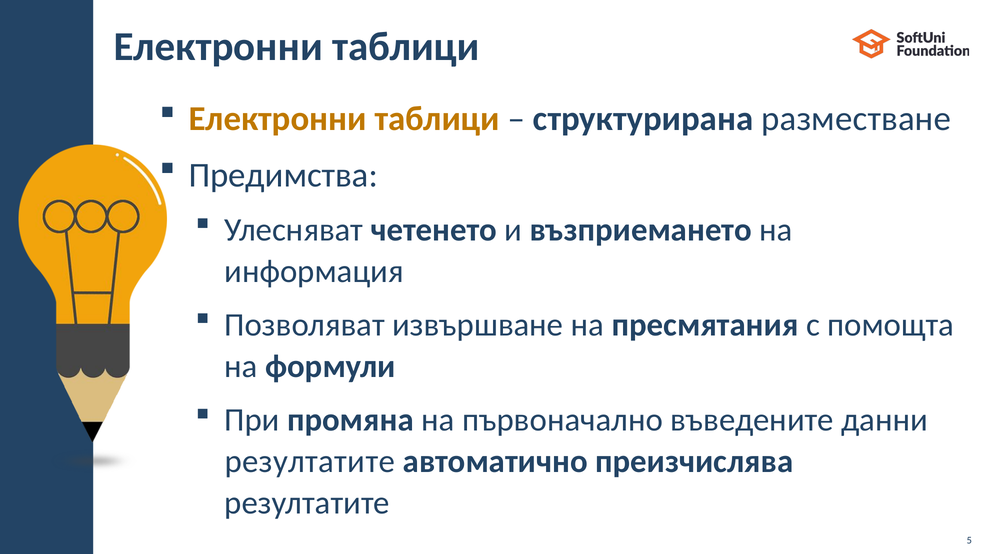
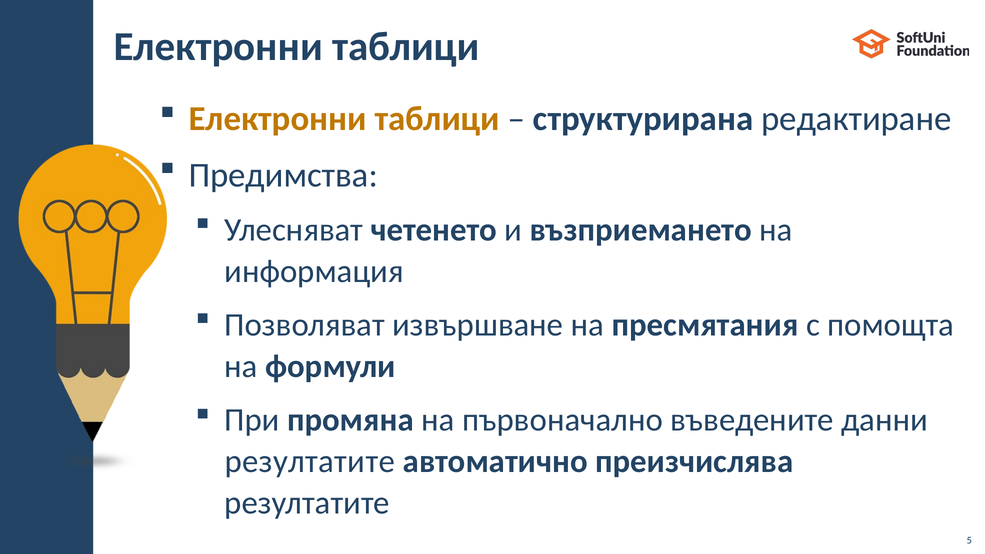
разместване: разместване -> редактиране (856, 119)
